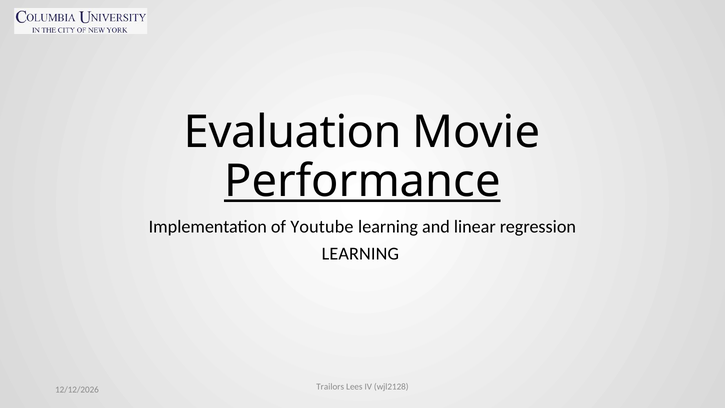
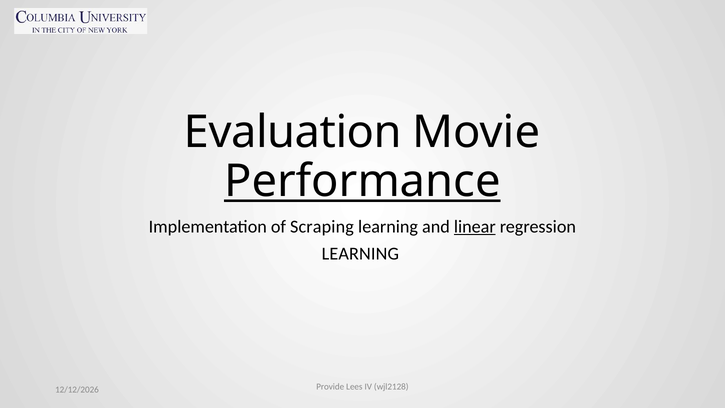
Youtube: Youtube -> Scraping (322, 227)
linear underline: none -> present (475, 227)
Trailors: Trailors -> Provide (330, 386)
